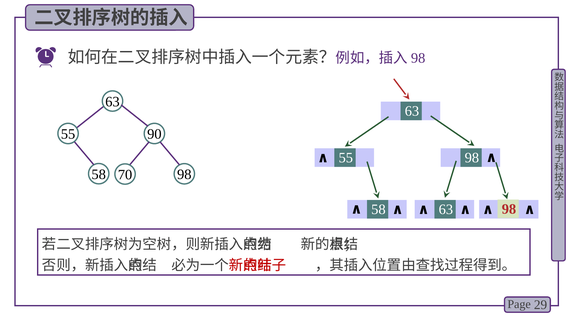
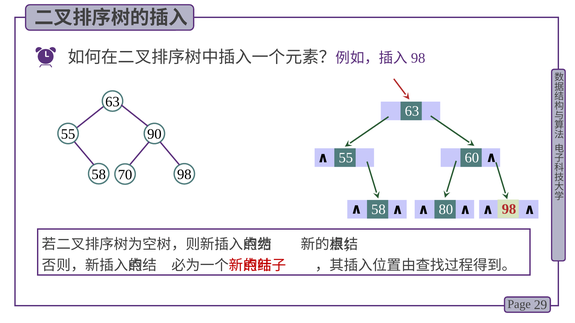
55 98: 98 -> 60 (472, 158)
58 63: 63 -> 80 (446, 210)
